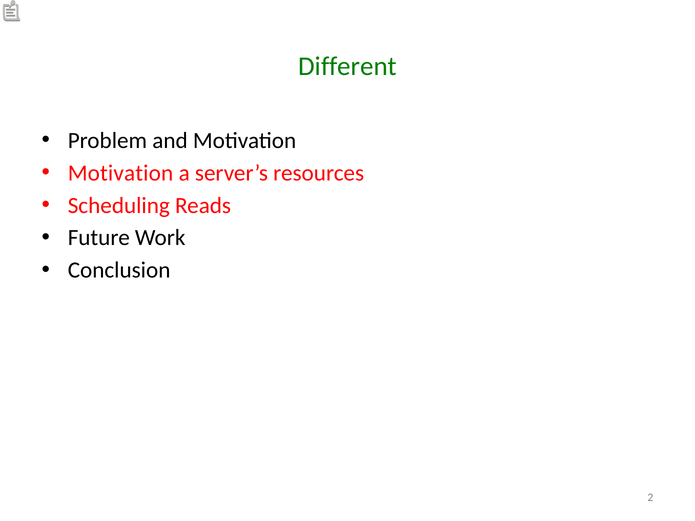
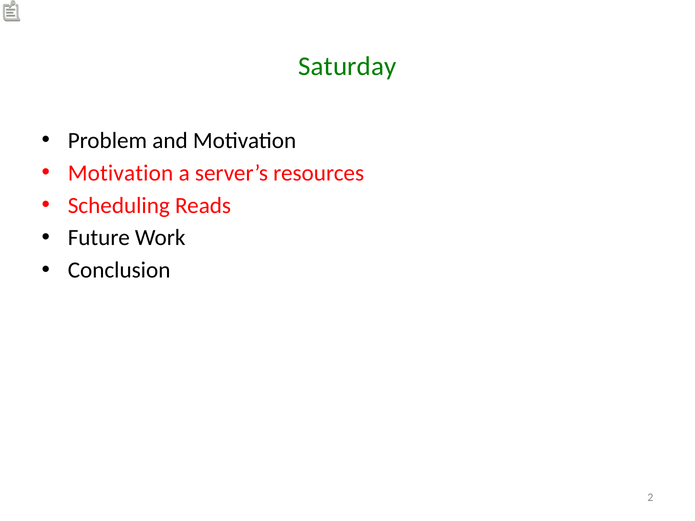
Different: Different -> Saturday (347, 66)
